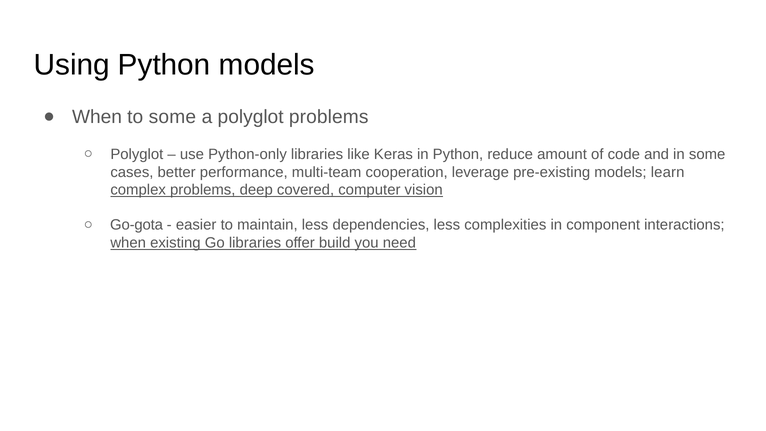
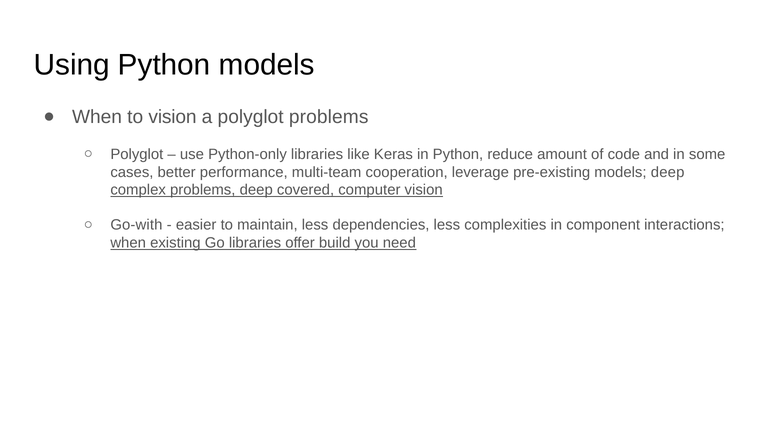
to some: some -> vision (173, 117)
models learn: learn -> deep (668, 172)
Go-gota: Go-gota -> Go-with (136, 225)
